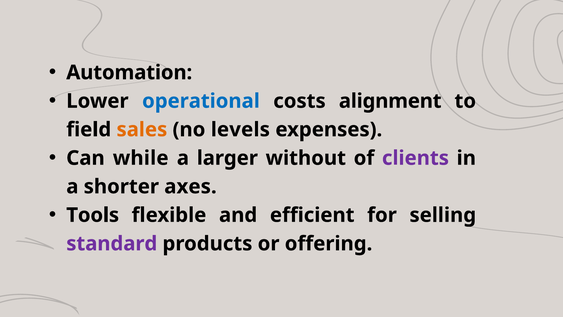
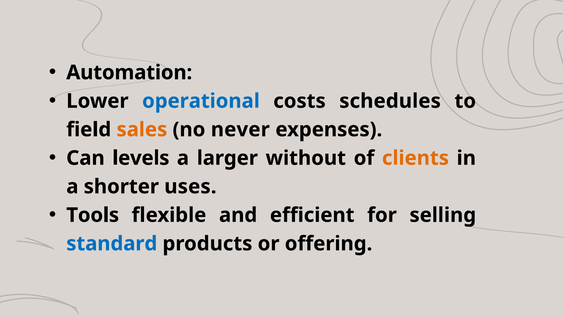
alignment: alignment -> schedules (390, 101)
levels: levels -> never (240, 129)
while: while -> levels (141, 158)
clients colour: purple -> orange (415, 158)
axes: axes -> uses (190, 186)
standard colour: purple -> blue (112, 243)
